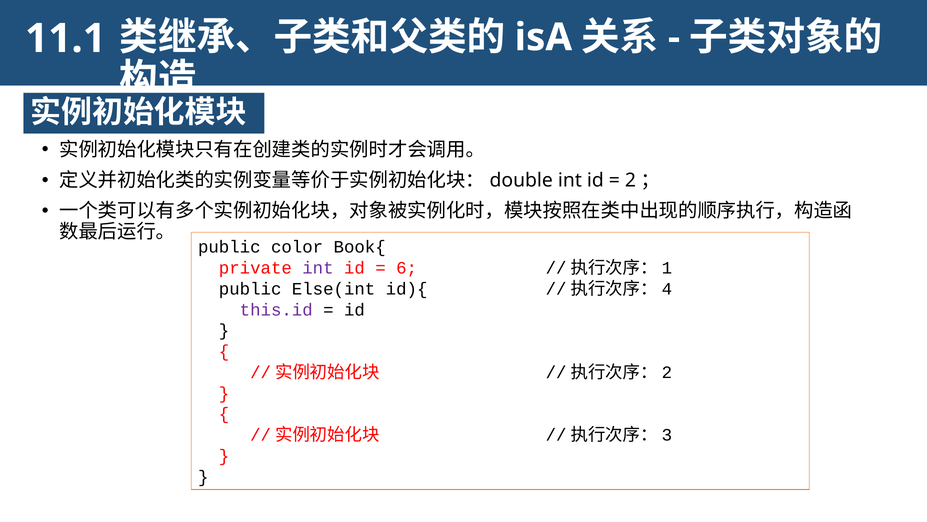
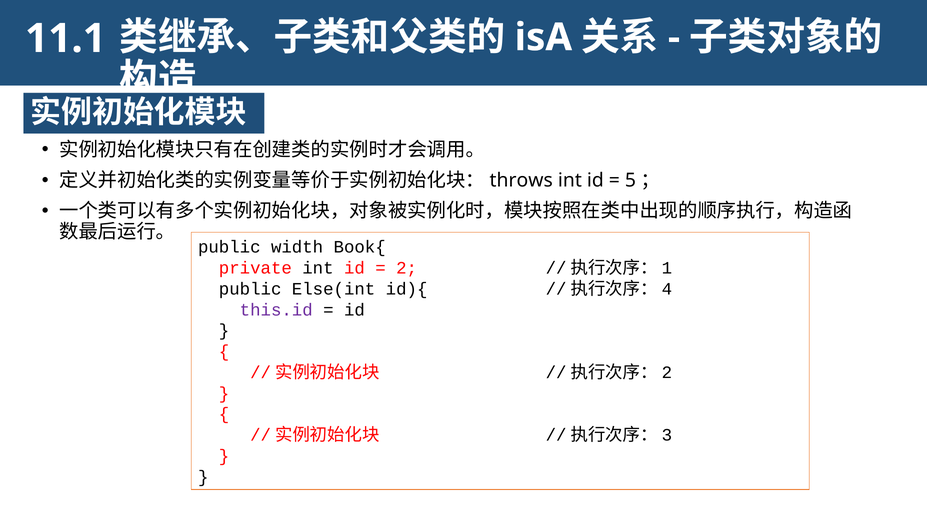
double: double -> throws (521, 180)
2: 2 -> 5 (630, 180)
color: color -> width (297, 247)
int colour: purple -> black (318, 268)
6: 6 -> 2 (407, 268)
